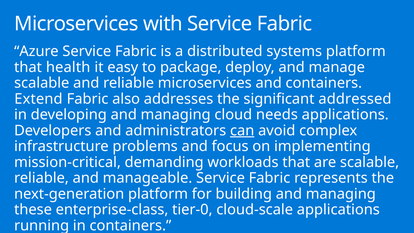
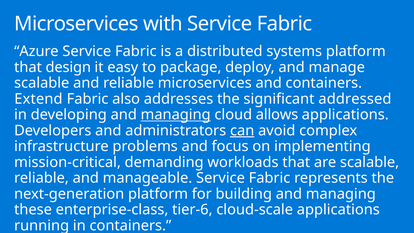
health: health -> design (68, 67)
managing underline: none -> present (176, 115)
needs: needs -> allows (277, 115)
tier-0: tier-0 -> tier-6 (192, 210)
